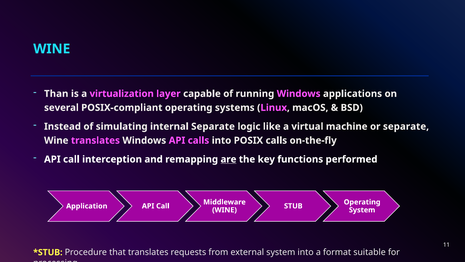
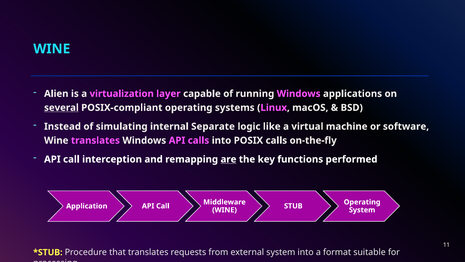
Than: Than -> Alien (56, 94)
several underline: none -> present (61, 107)
or separate: separate -> software (406, 126)
